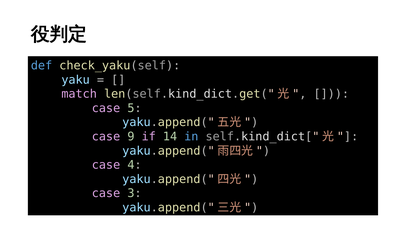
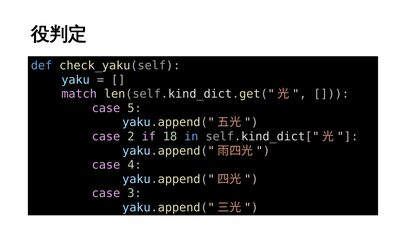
9: 9 -> 2 (131, 137)
14: 14 -> 18 (170, 137)
